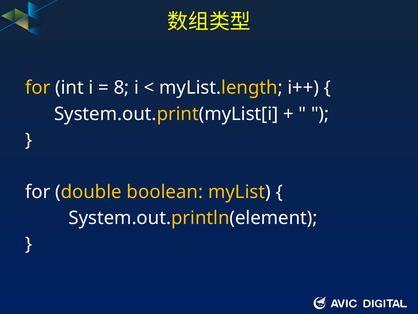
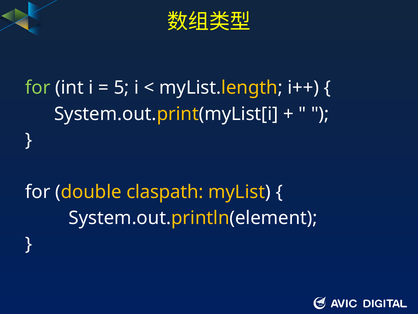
for colour: yellow -> light green (38, 88)
8: 8 -> 5 (121, 88)
boolean: boolean -> claspath (165, 192)
